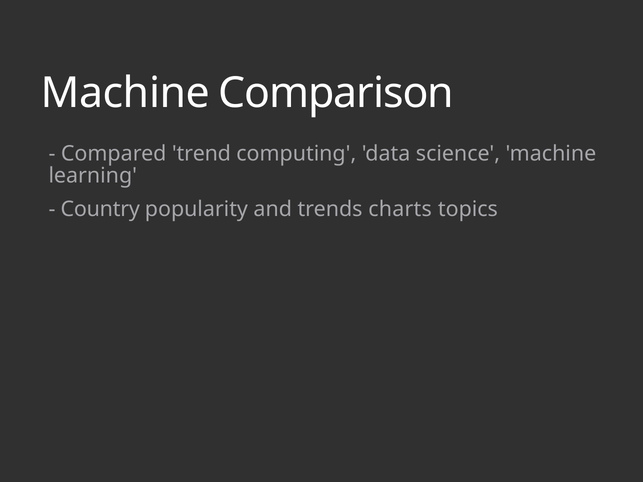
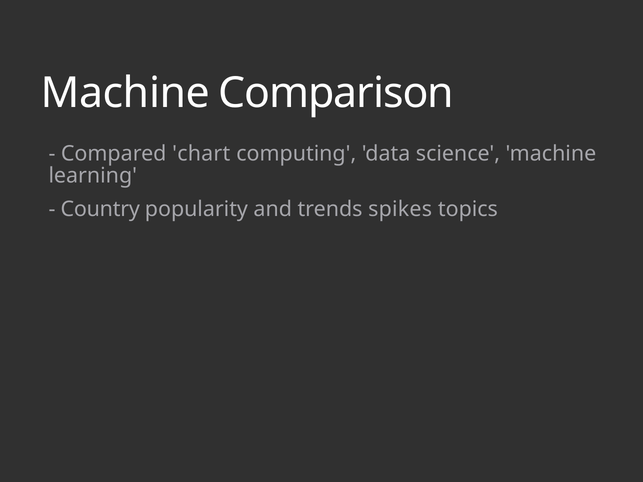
trend: trend -> chart (201, 154)
charts: charts -> spikes (400, 209)
